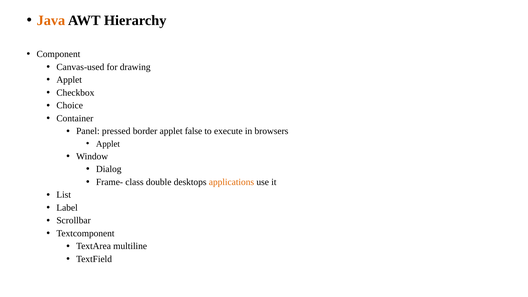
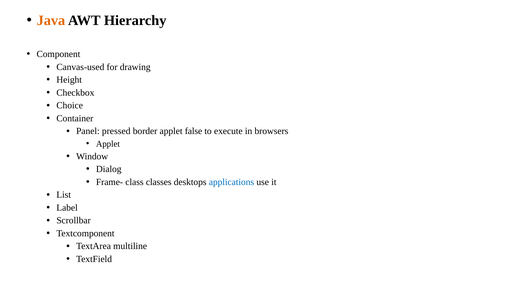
Applet: Applet -> Height (69, 80)
double: double -> classes (159, 182)
applications colour: orange -> blue (231, 182)
